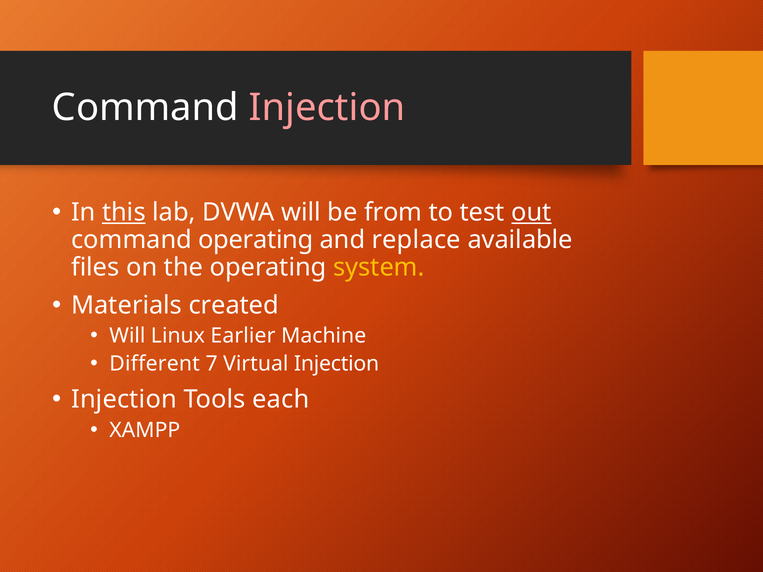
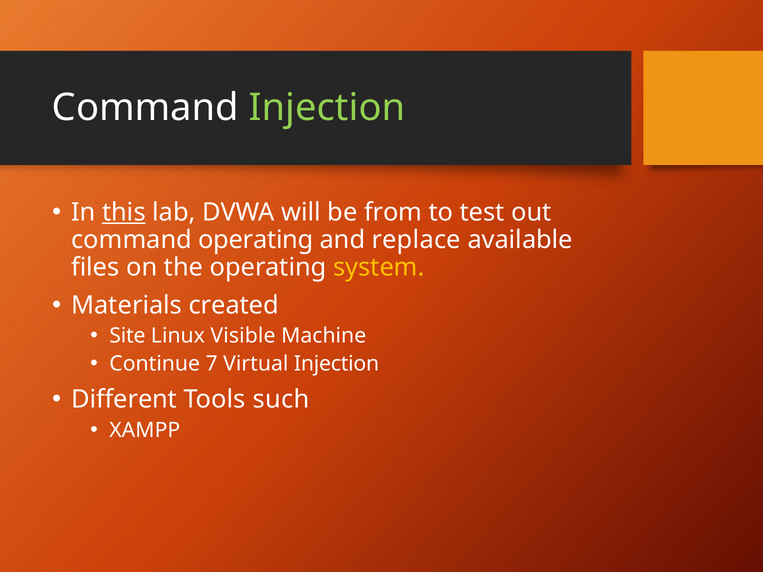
Injection colour: pink -> light green (327, 108)
out underline: present -> none (531, 212)
Will: Will -> Site (127, 336)
Earlier: Earlier -> Visible (243, 336)
Different: Different -> Continue (155, 364)
Injection: Injection -> Different (124, 400)
each: each -> such (281, 400)
